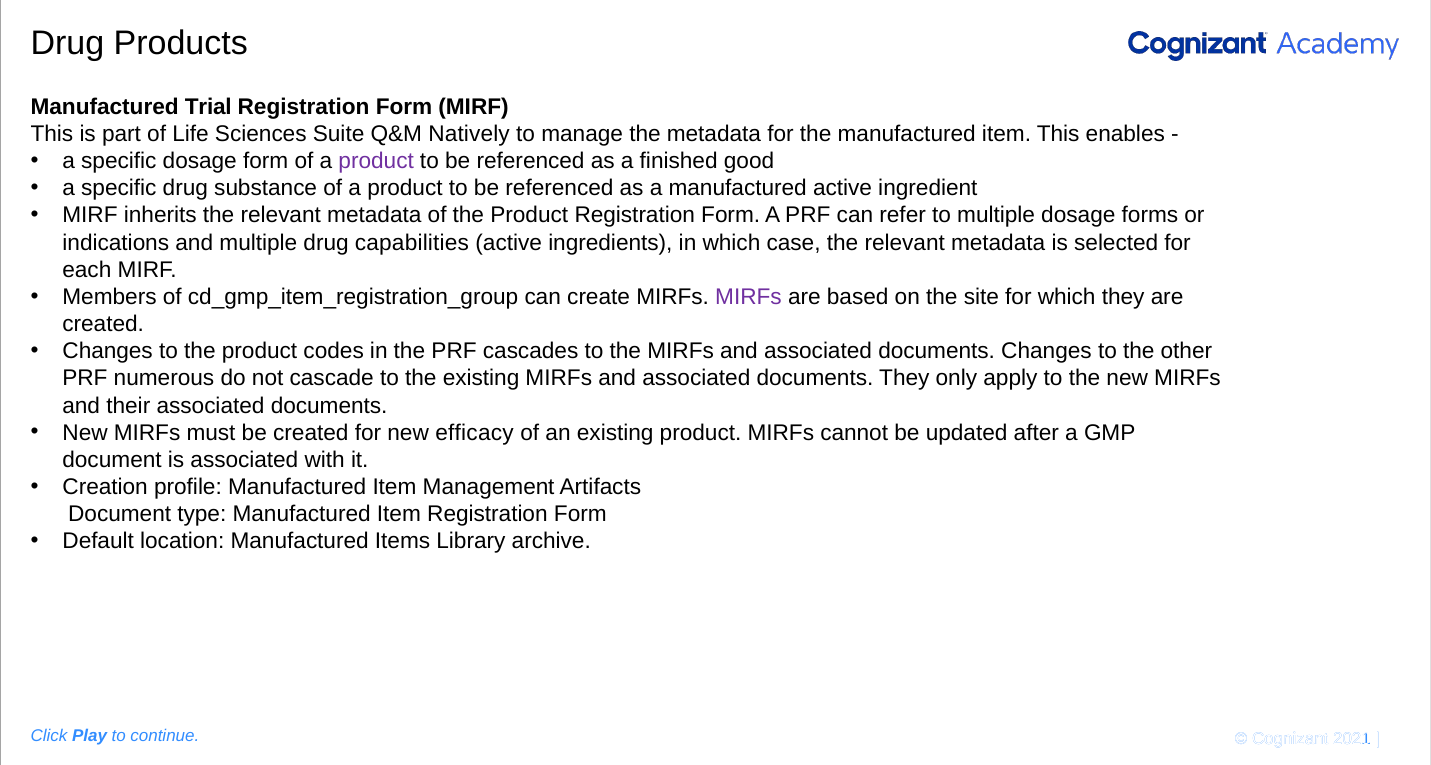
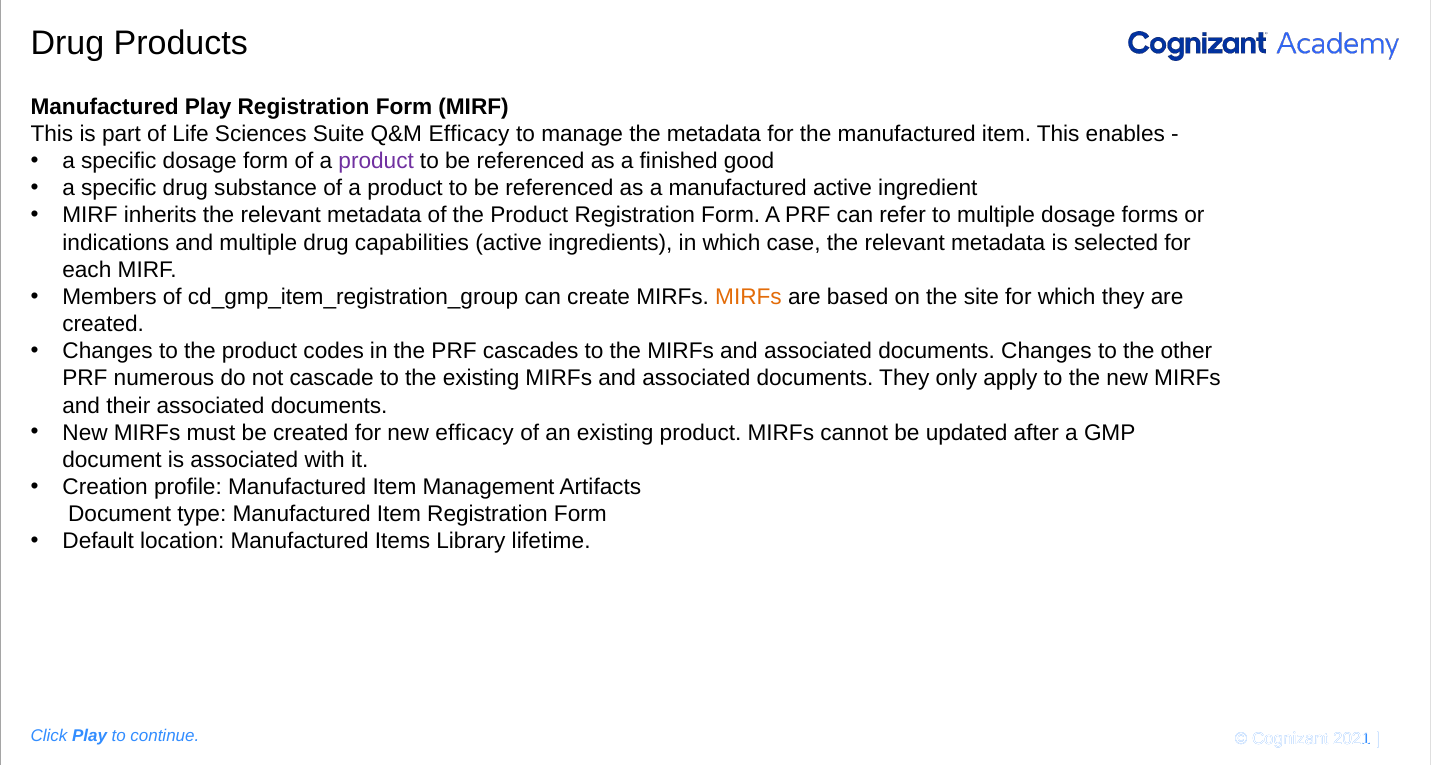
Manufactured Trial: Trial -> Play (208, 107)
Q&M Natively: Natively -> Efficacy (469, 134)
MIRFs colour: purple -> orange (748, 297)
archive: archive -> lifetime (551, 541)
